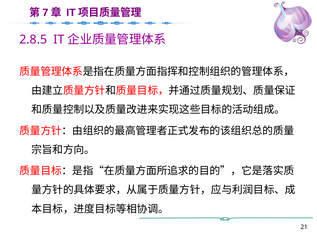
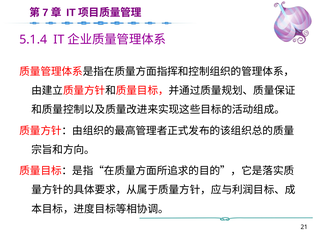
2.8.5: 2.8.5 -> 5.1.4 (33, 40)
